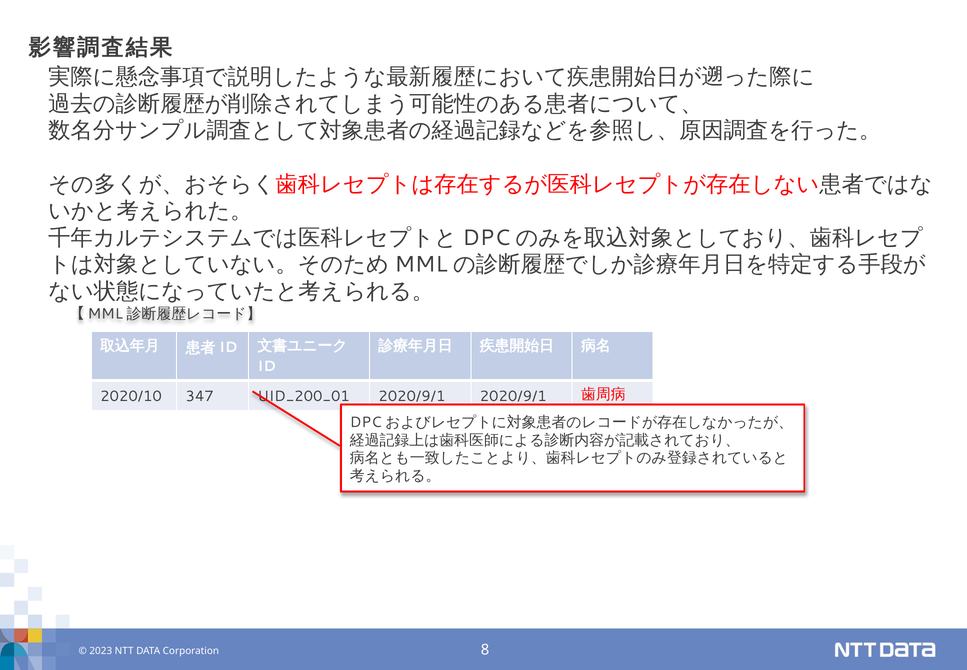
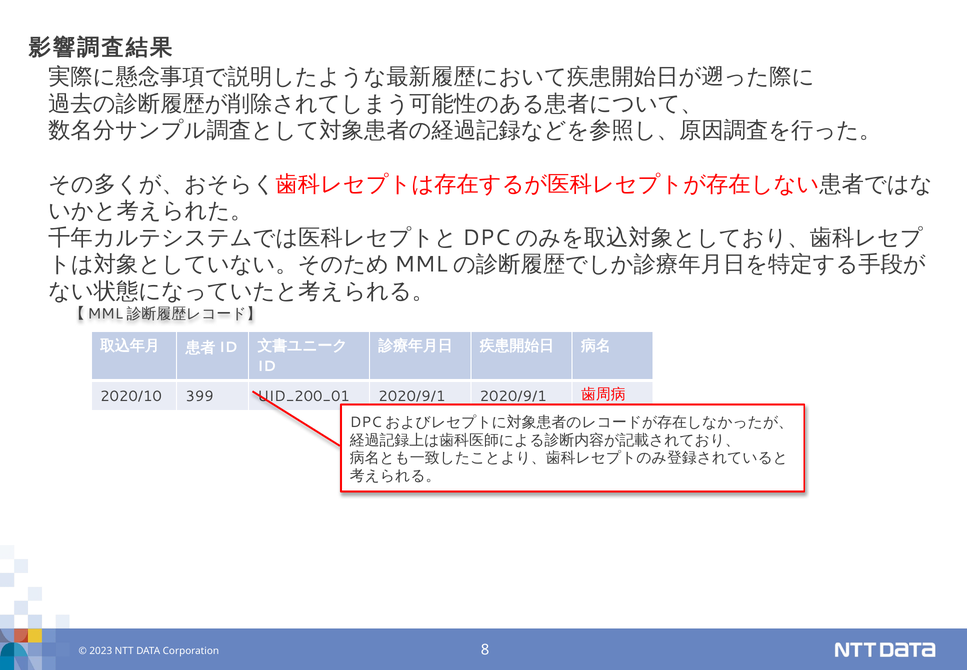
347: 347 -> 399 (200, 396)
